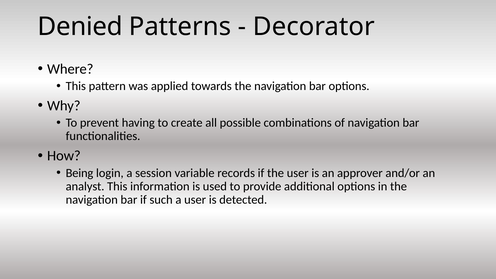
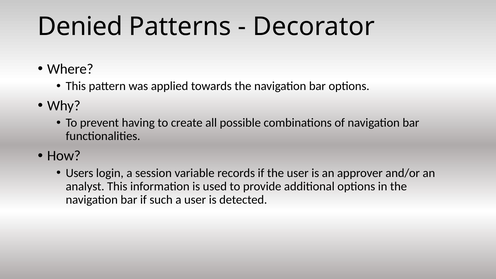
Being: Being -> Users (80, 173)
